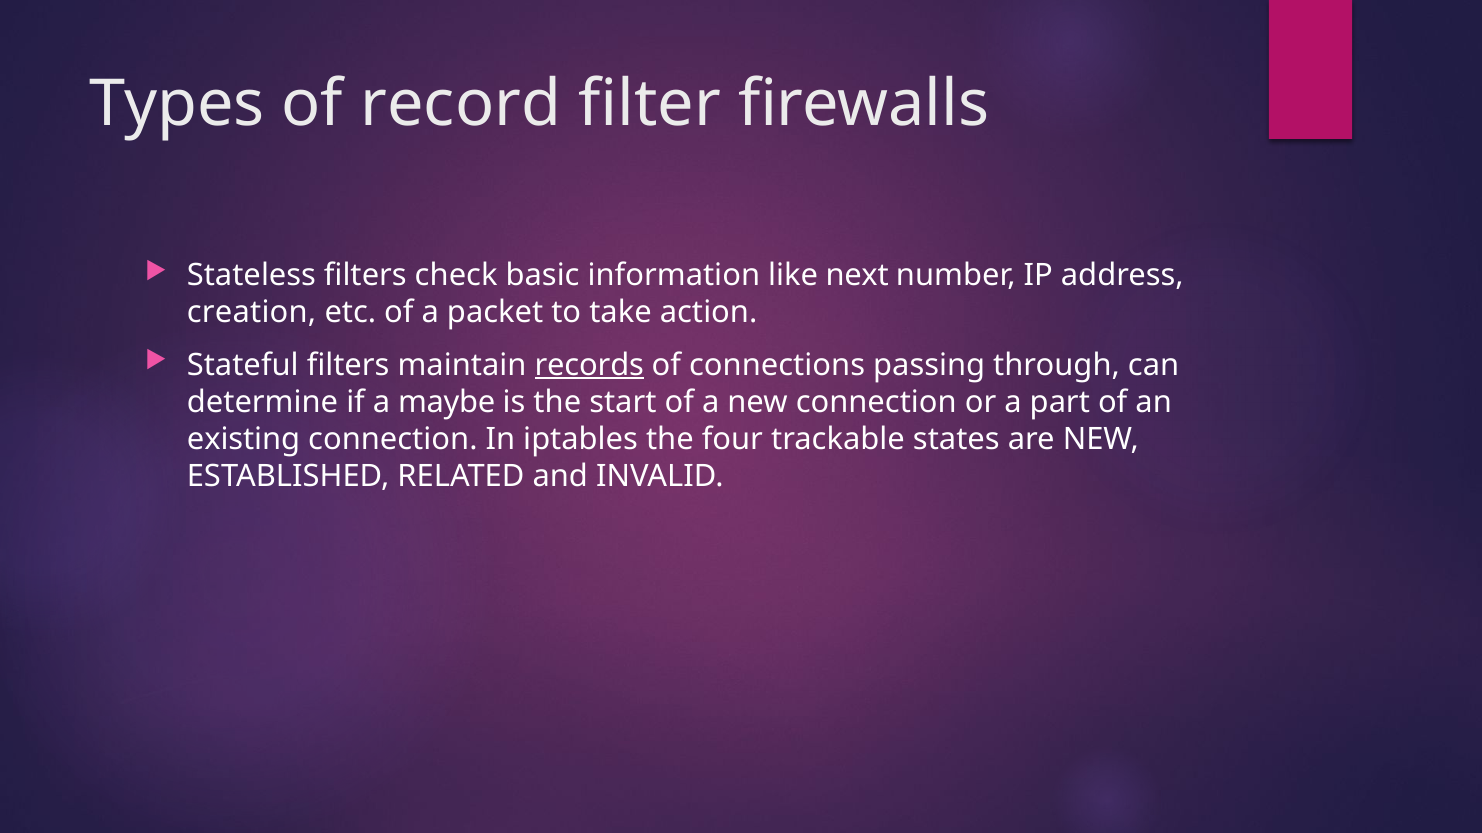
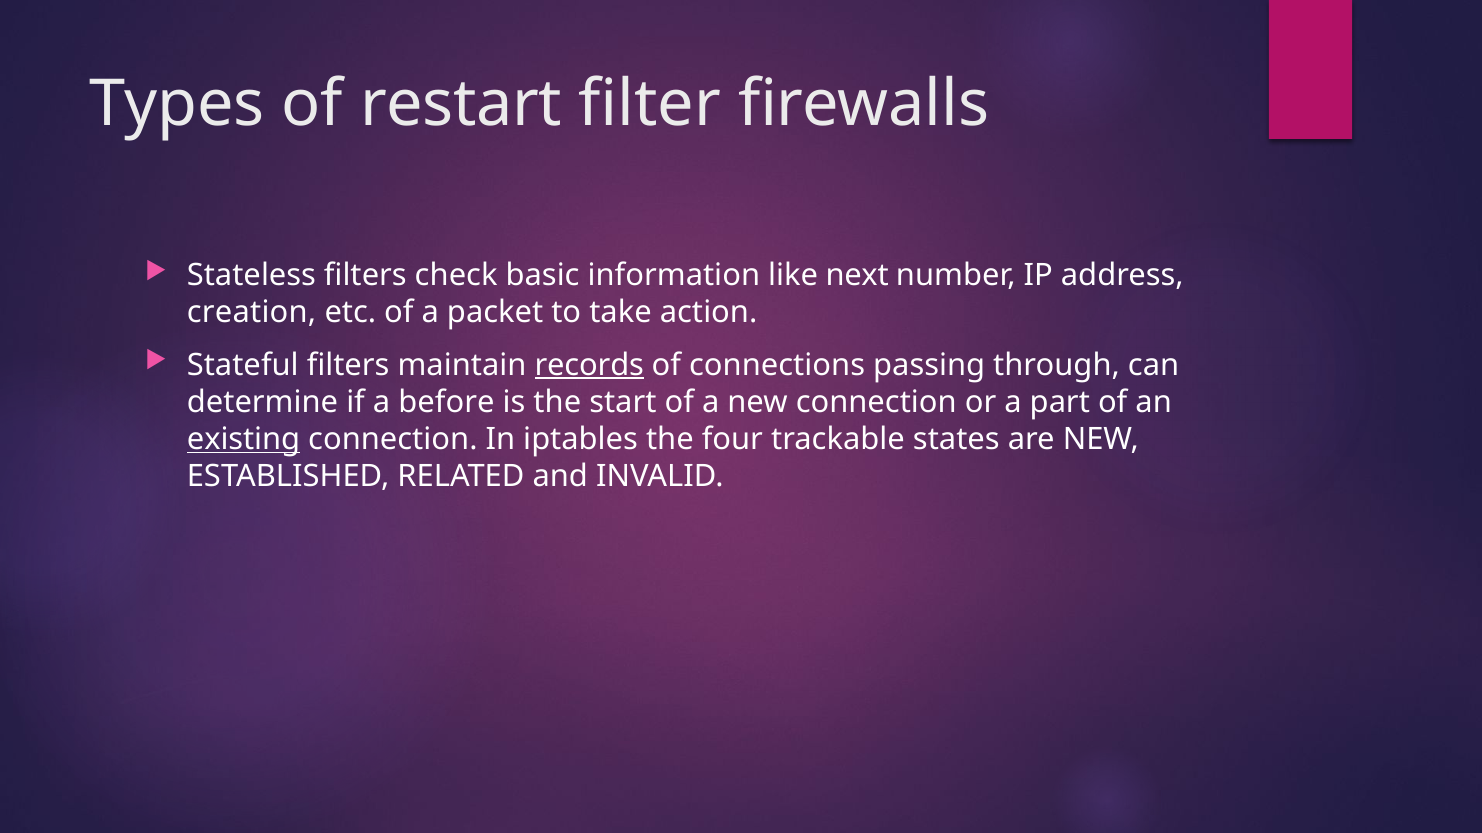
record: record -> restart (461, 104)
maybe: maybe -> before (446, 402)
existing underline: none -> present (244, 440)
